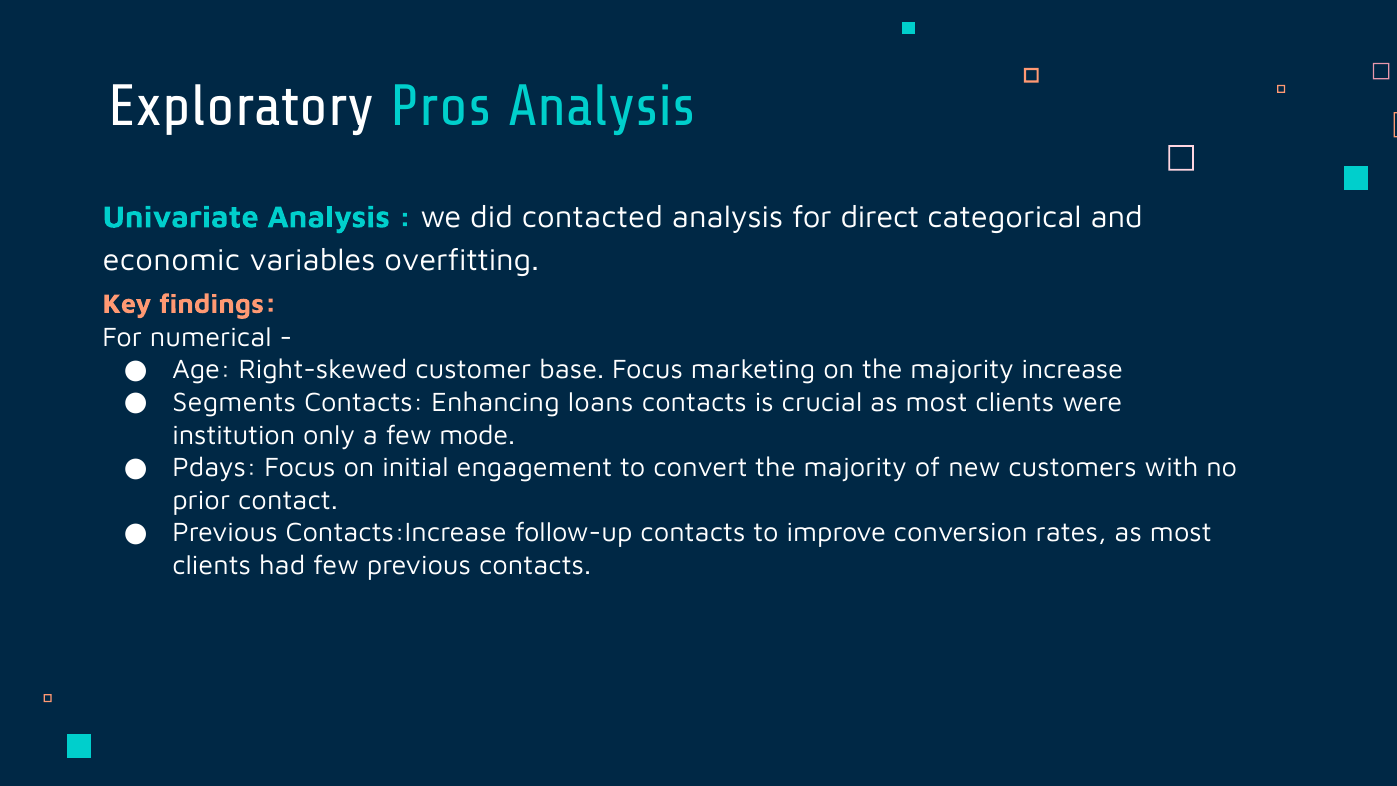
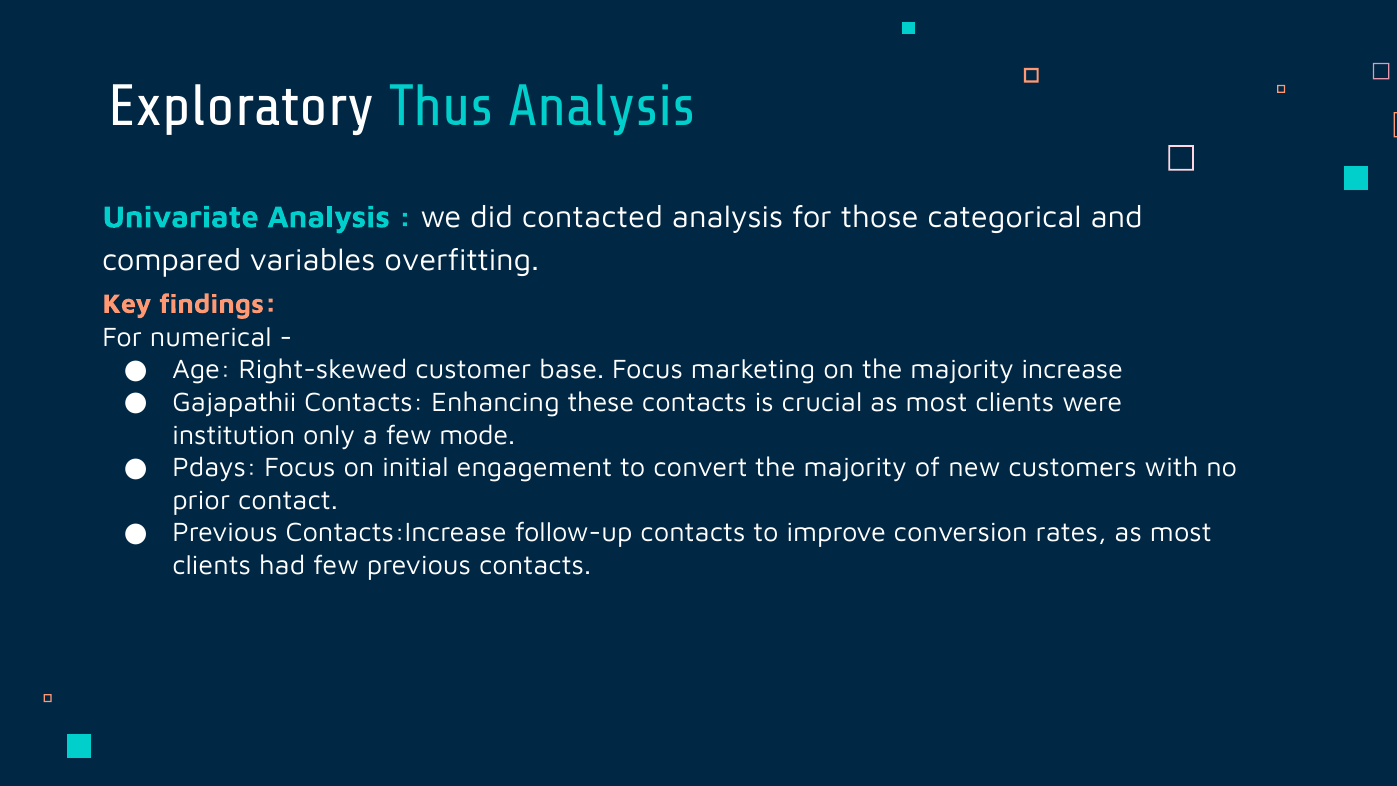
Pros: Pros -> Thus (442, 106)
direct: direct -> those (880, 217)
economic: economic -> compared (172, 260)
Segments: Segments -> Gajapathii (234, 402)
loans: loans -> these (601, 402)
